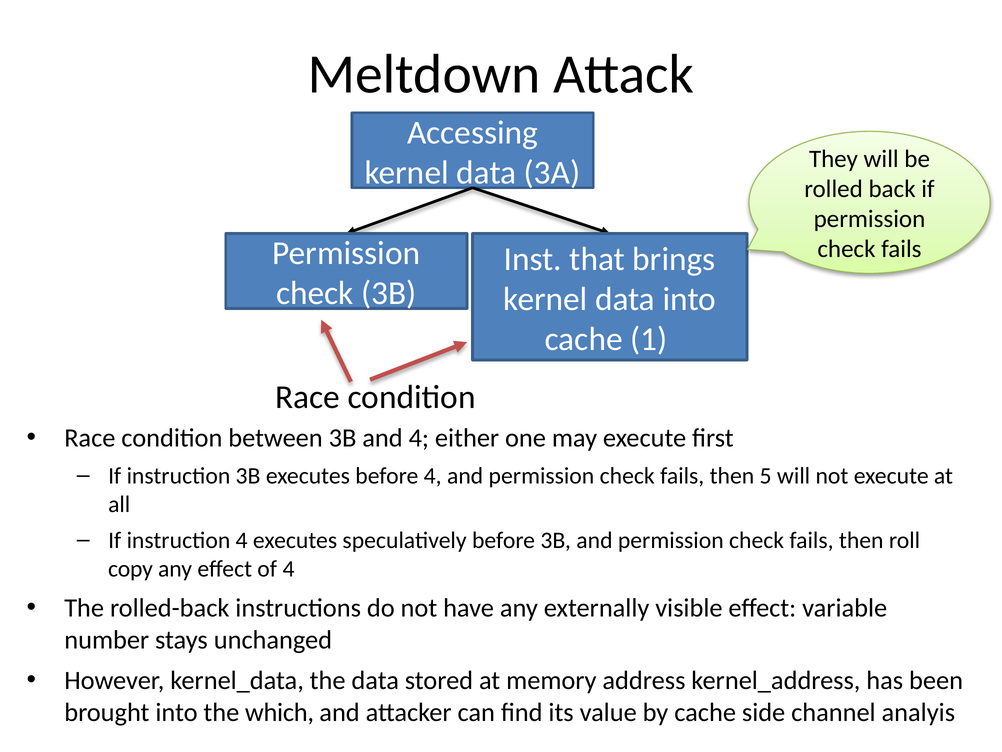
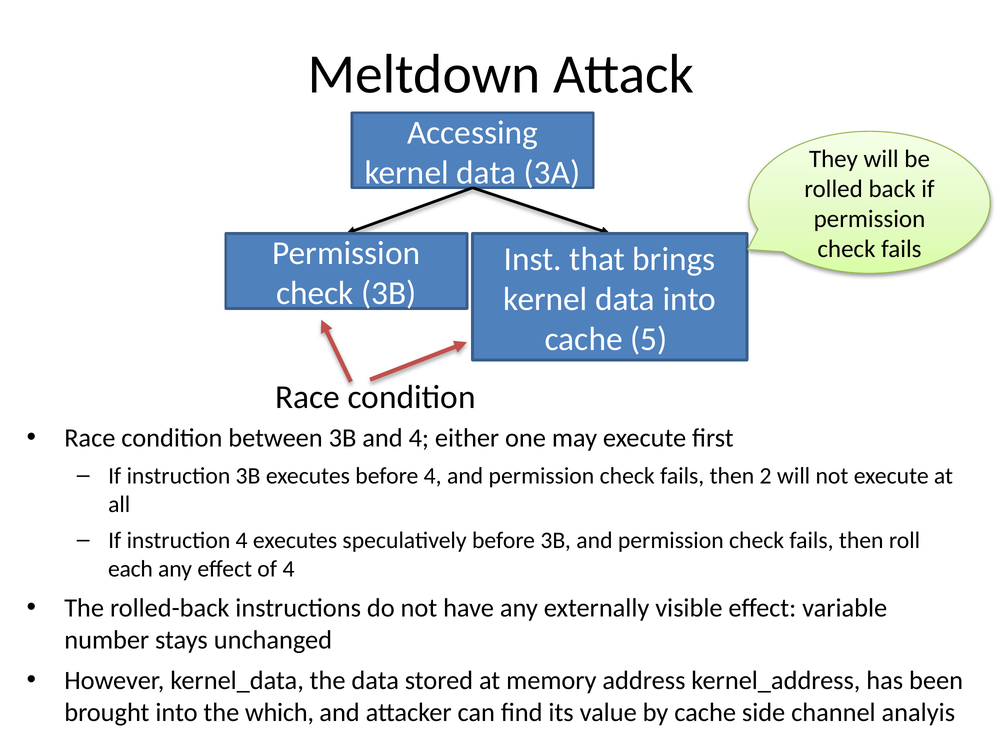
1: 1 -> 5 (649, 339)
5: 5 -> 2 (766, 476)
copy: copy -> each (130, 569)
